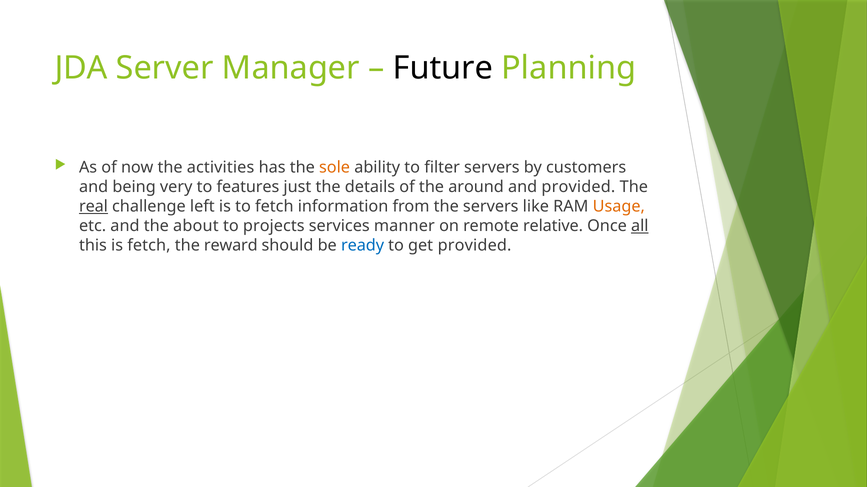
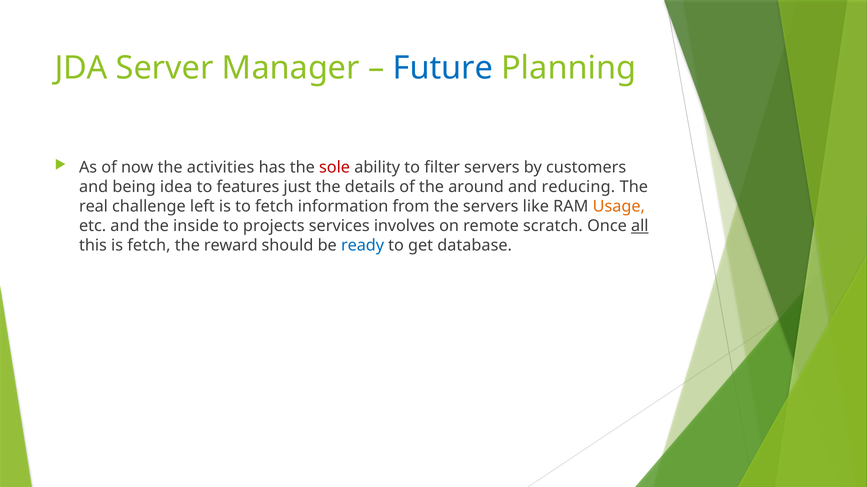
Future colour: black -> blue (443, 68)
sole colour: orange -> red (335, 168)
very: very -> idea (176, 187)
and provided: provided -> reducing (578, 187)
real underline: present -> none (93, 207)
about: about -> inside (196, 226)
manner: manner -> involves (404, 226)
relative: relative -> scratch (553, 226)
get provided: provided -> database (475, 246)
